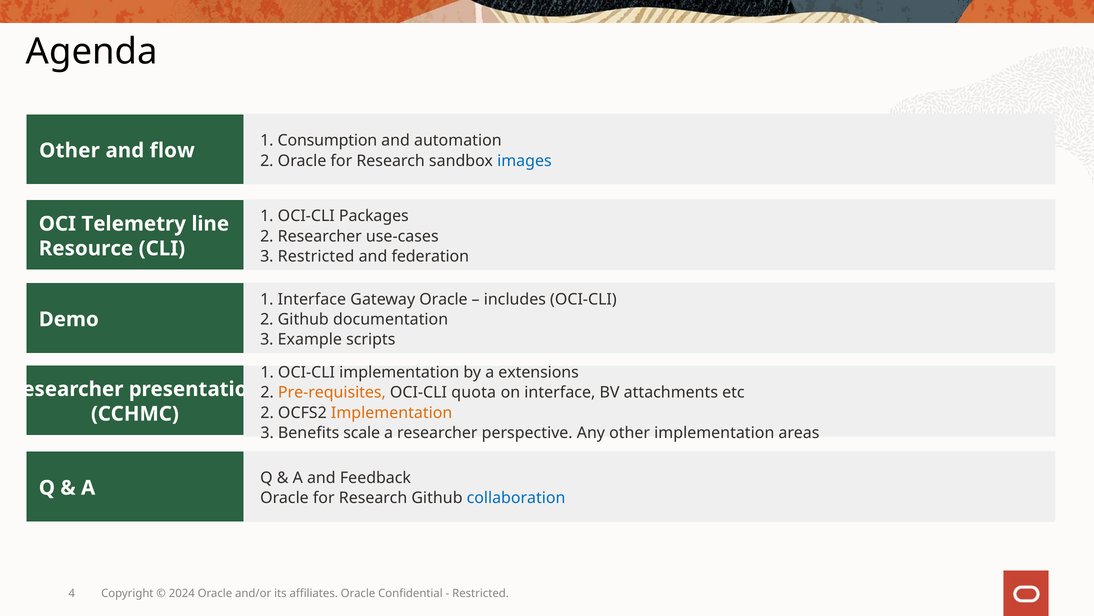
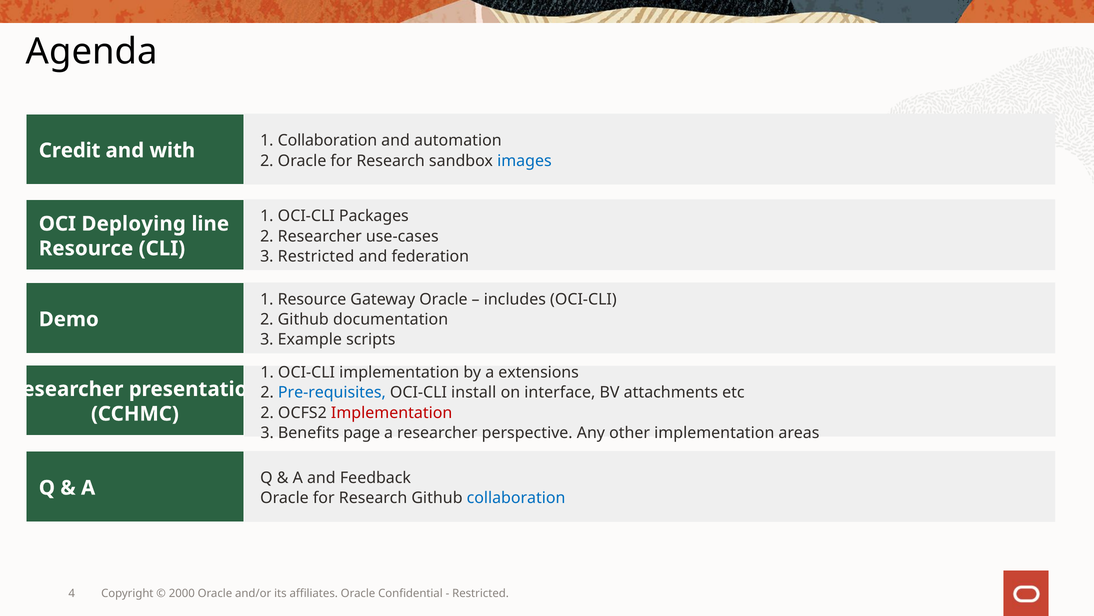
1 Consumption: Consumption -> Collaboration (327, 140)
Other: Other -> Credit (70, 150)
flow: flow -> with (172, 150)
Telemetry: Telemetry -> Deploying (134, 224)
1 Interface: Interface -> Resource (312, 299)
Pre-requisites colour: orange -> blue (332, 392)
quota: quota -> install (474, 392)
Implementation colour: orange -> red (392, 412)
scale: scale -> page (362, 432)
2024: 2024 -> 2000 (182, 593)
